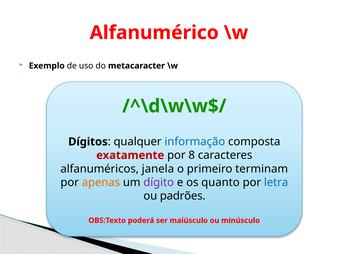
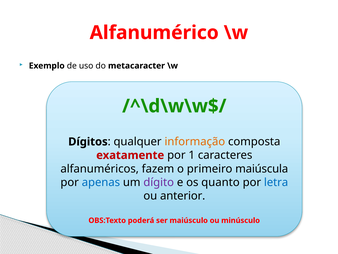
informação colour: blue -> orange (195, 141)
8: 8 -> 1 (192, 155)
janela: janela -> fazem (158, 168)
terminam: terminam -> maiúscula (262, 168)
apenas colour: orange -> blue (101, 182)
padrões: padrões -> anterior (183, 196)
